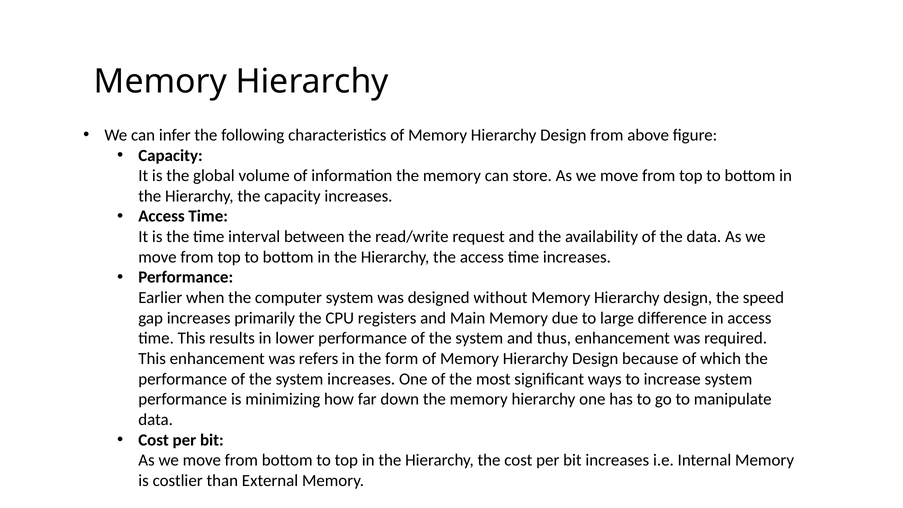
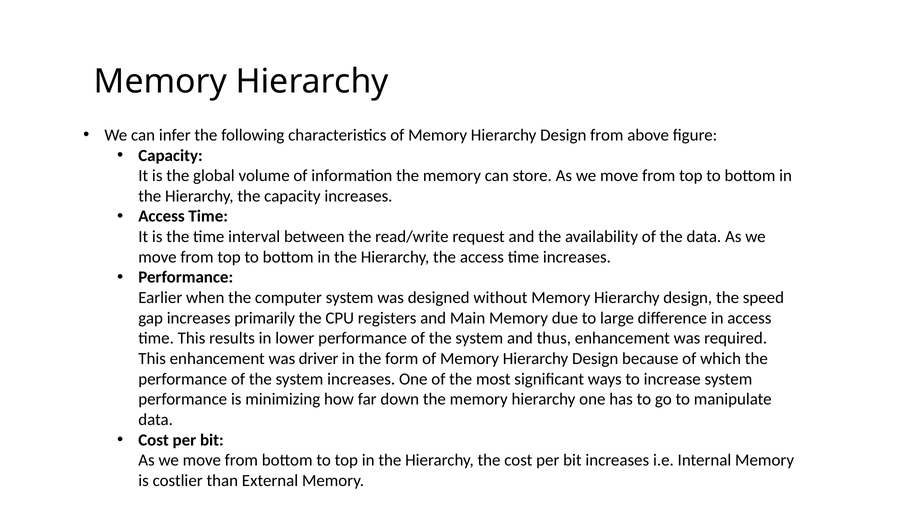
refers: refers -> driver (319, 359)
